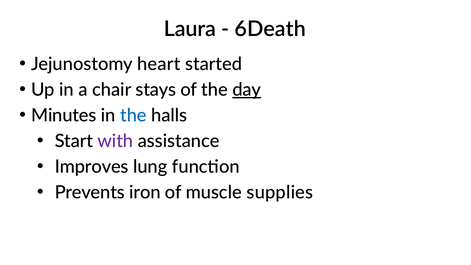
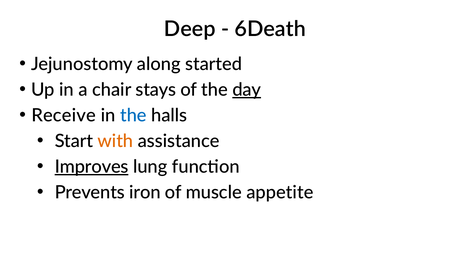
Laura: Laura -> Deep (190, 29)
heart: heart -> along (159, 64)
Minutes: Minutes -> Receive (64, 115)
with colour: purple -> orange (115, 141)
Improves underline: none -> present (92, 167)
supplies: supplies -> appetite (280, 192)
